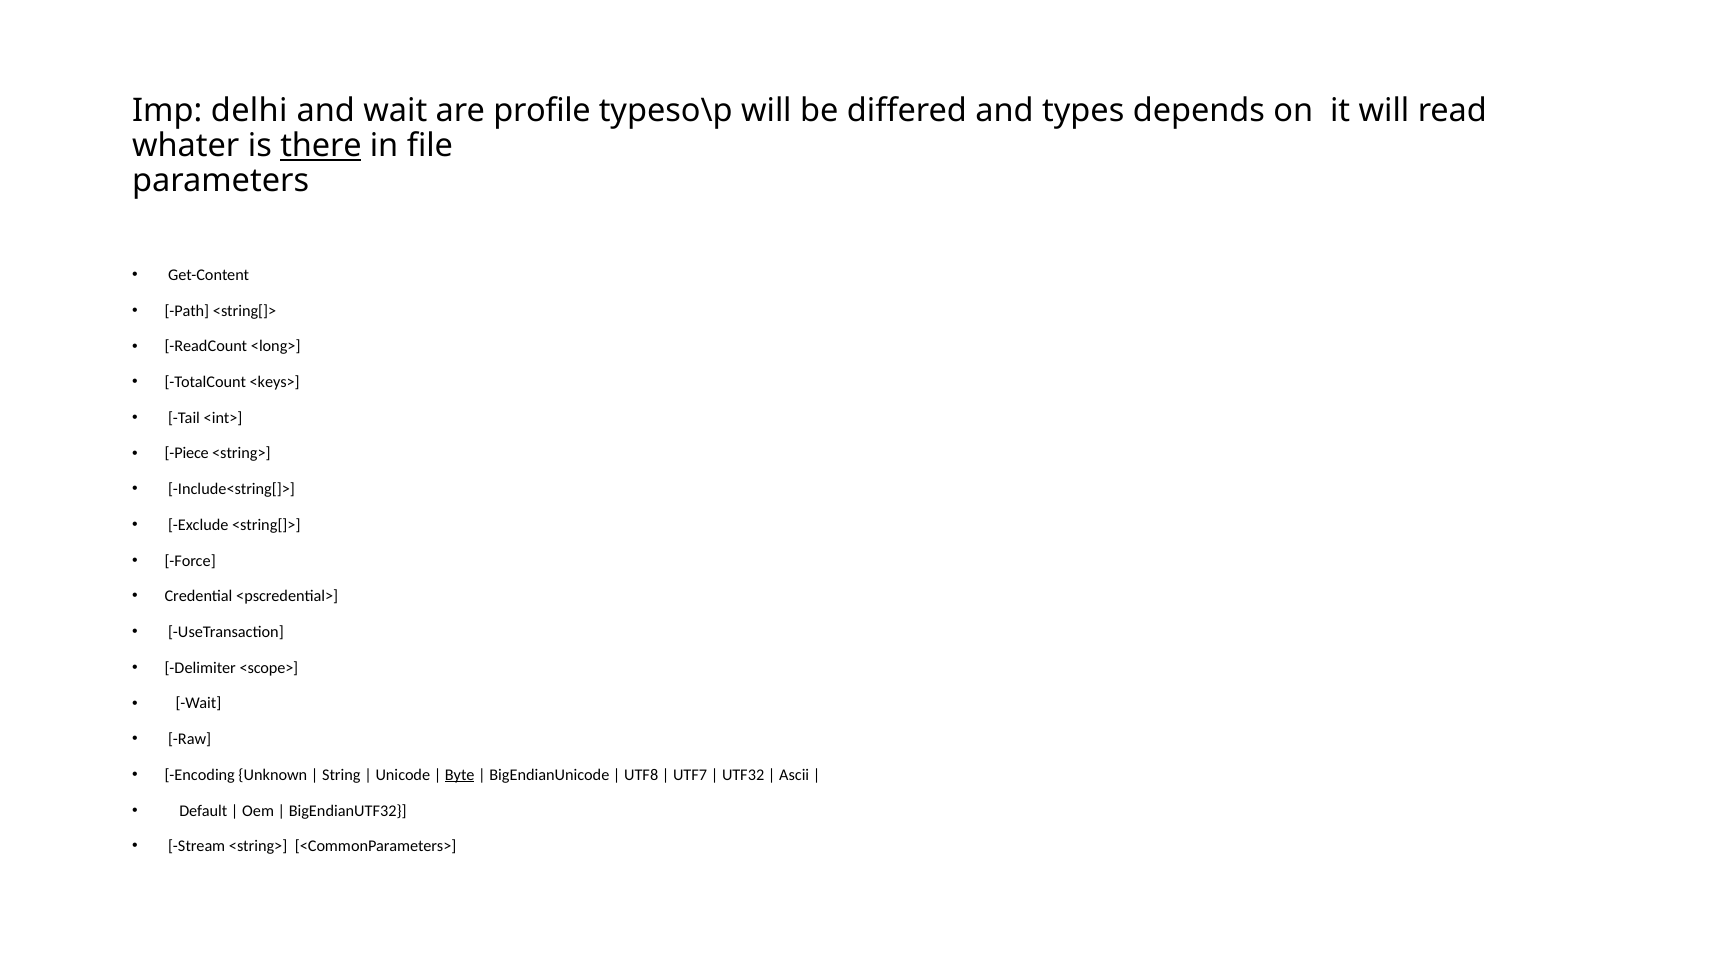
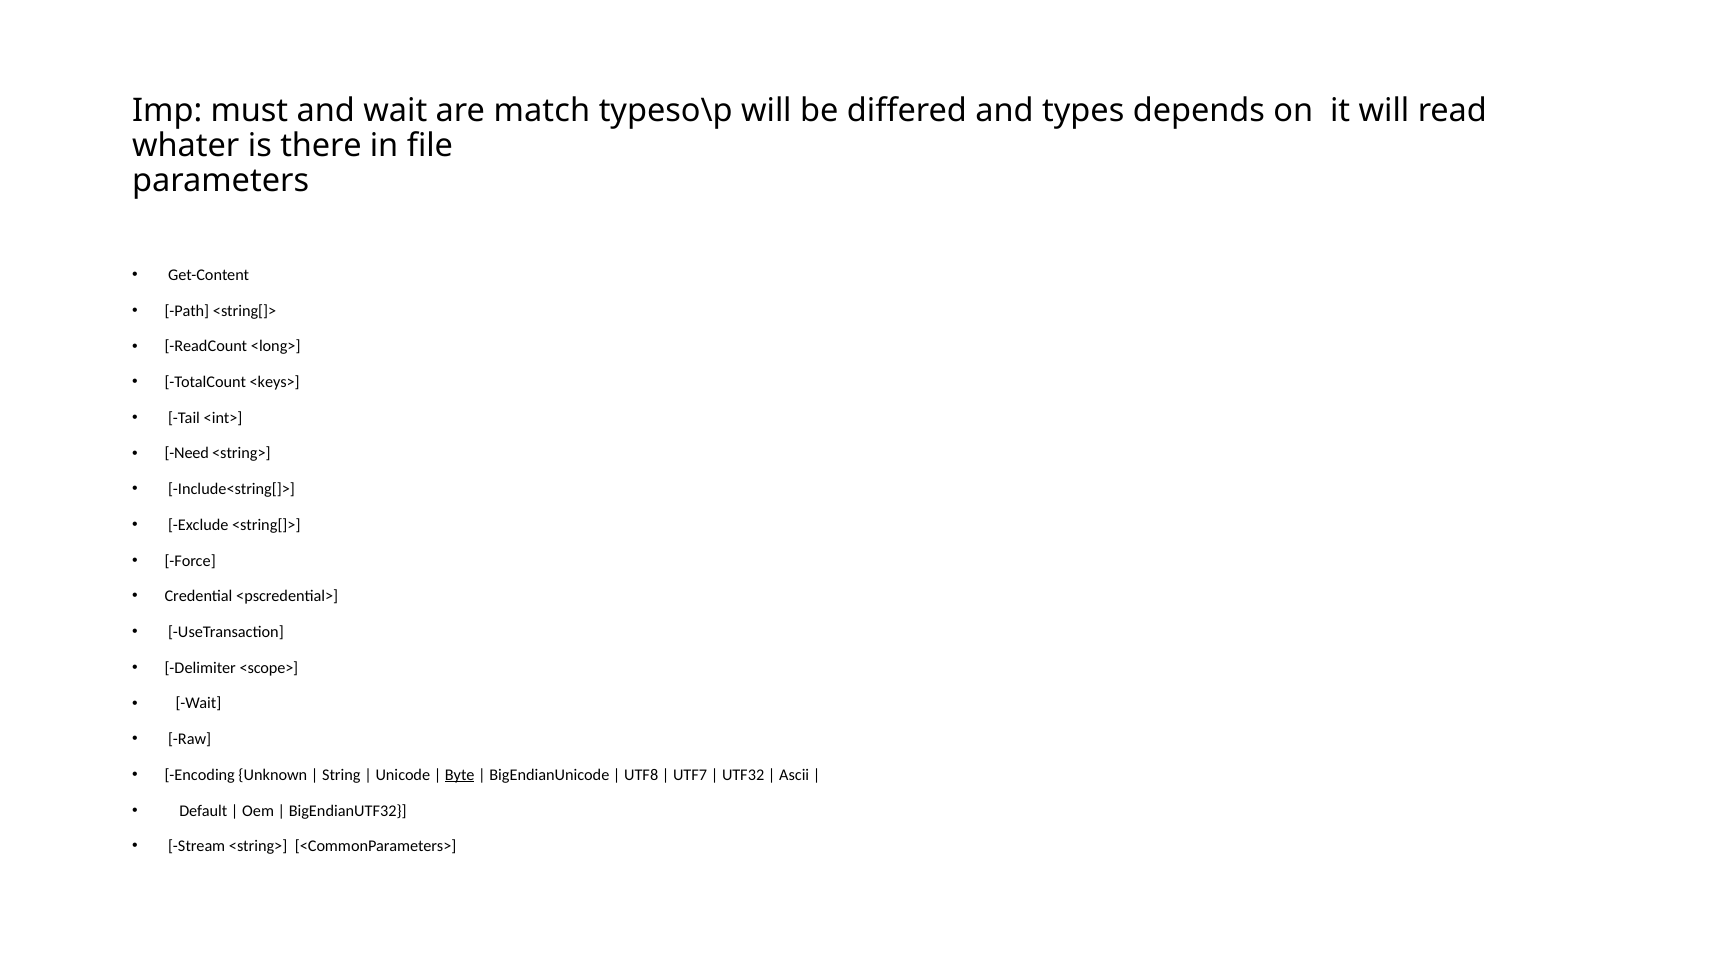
delhi: delhi -> must (249, 111)
profile: profile -> match (542, 111)
there underline: present -> none (321, 146)
Piece: Piece -> Need (187, 453)
